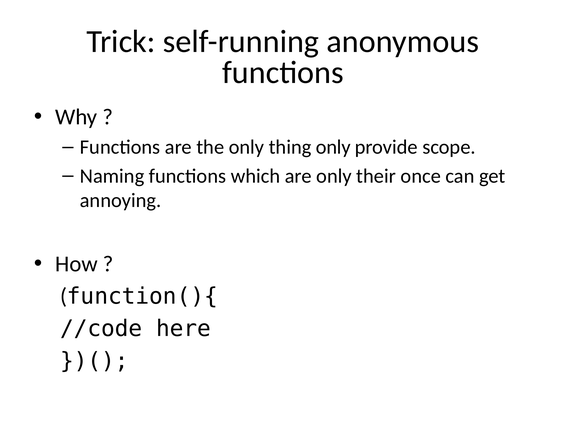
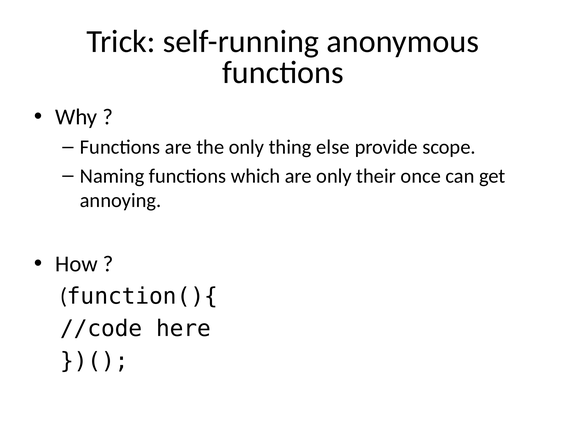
thing only: only -> else (333, 147)
